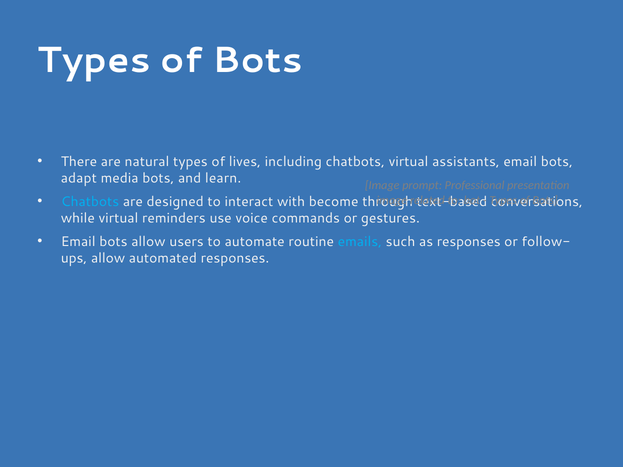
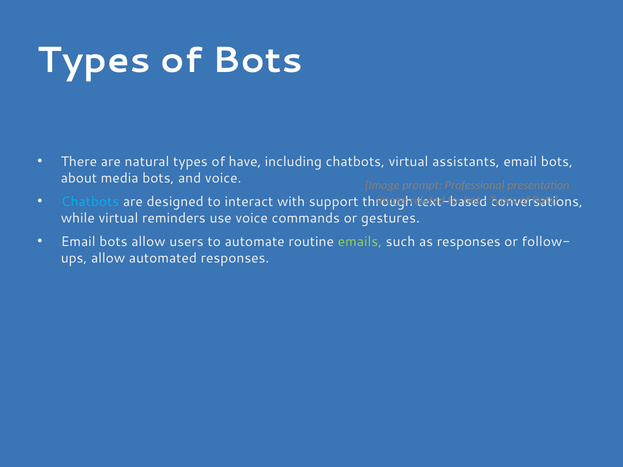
lives: lives -> have (245, 162)
adapt: adapt -> about (79, 178)
and learn: learn -> voice (223, 178)
become: become -> support (334, 202)
emails colour: light blue -> light green (360, 242)
